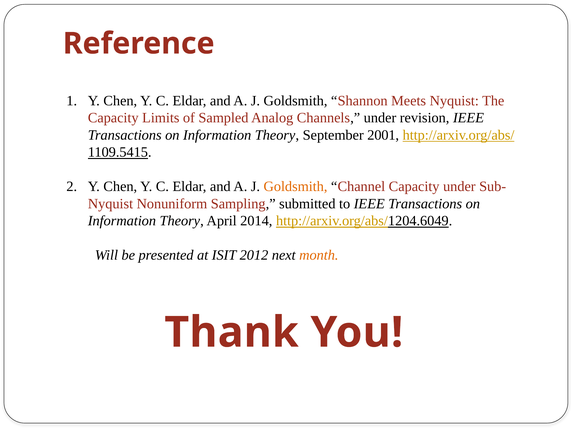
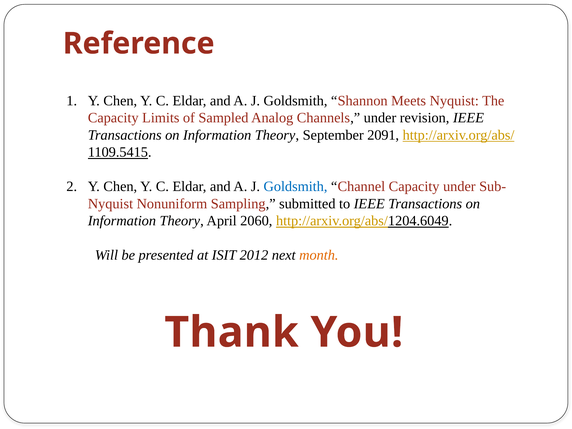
2001: 2001 -> 2091 (383, 135)
Goldsmith colour: orange -> blue (295, 187)
2014: 2014 -> 2060 (256, 221)
